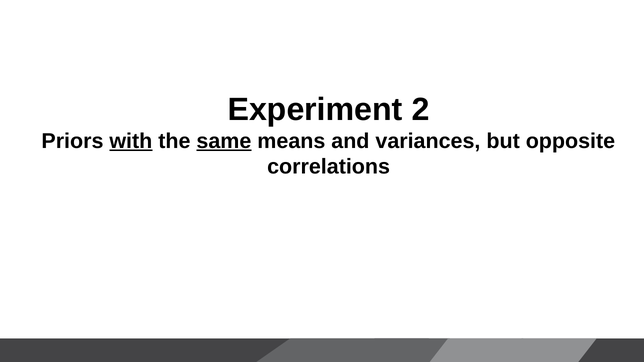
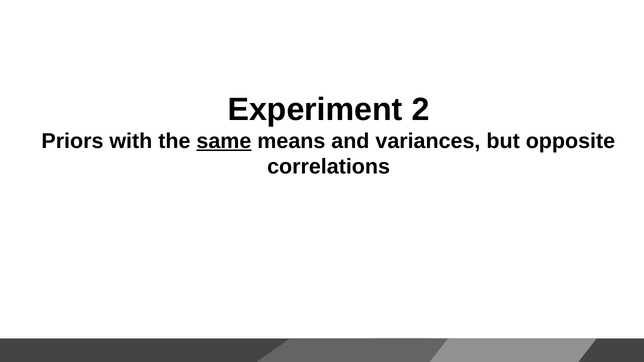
with underline: present -> none (131, 141)
